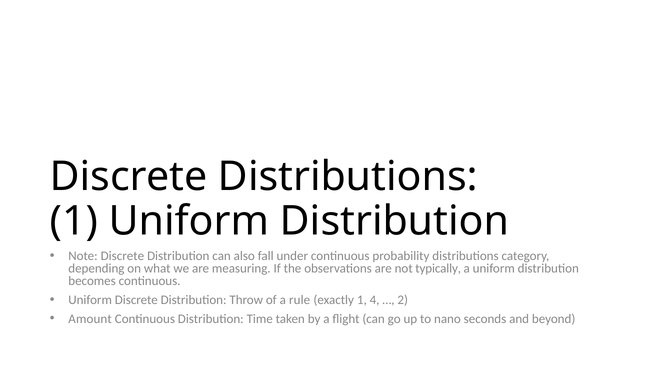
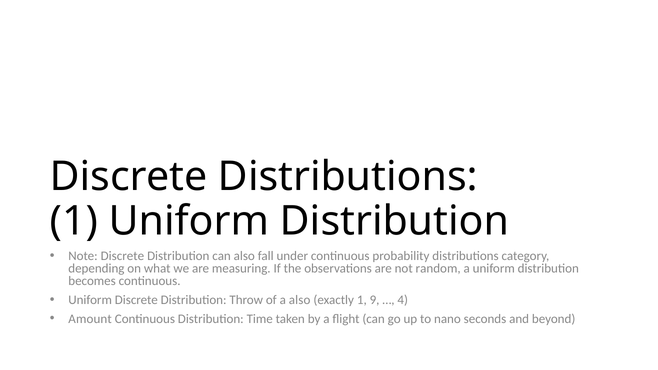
typically: typically -> random (438, 269)
a rule: rule -> also (300, 300)
4: 4 -> 9 (375, 300)
2: 2 -> 4 (403, 300)
